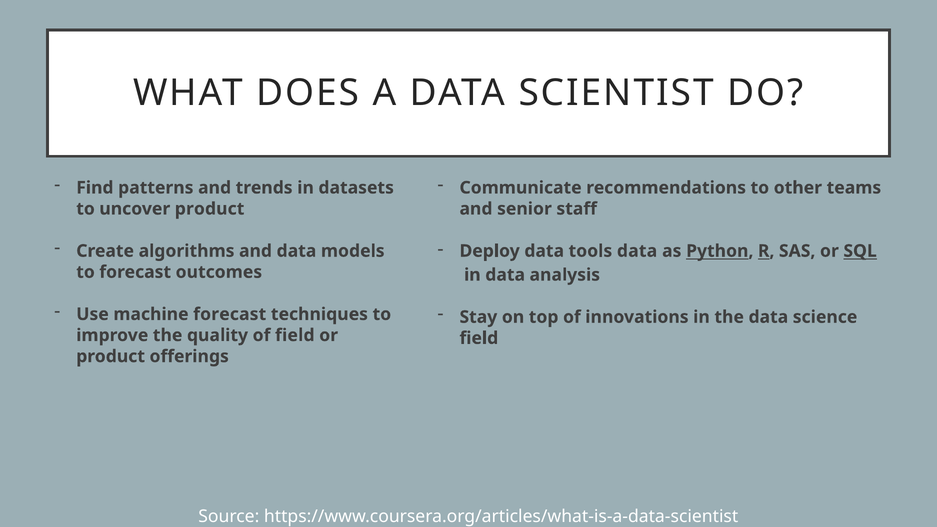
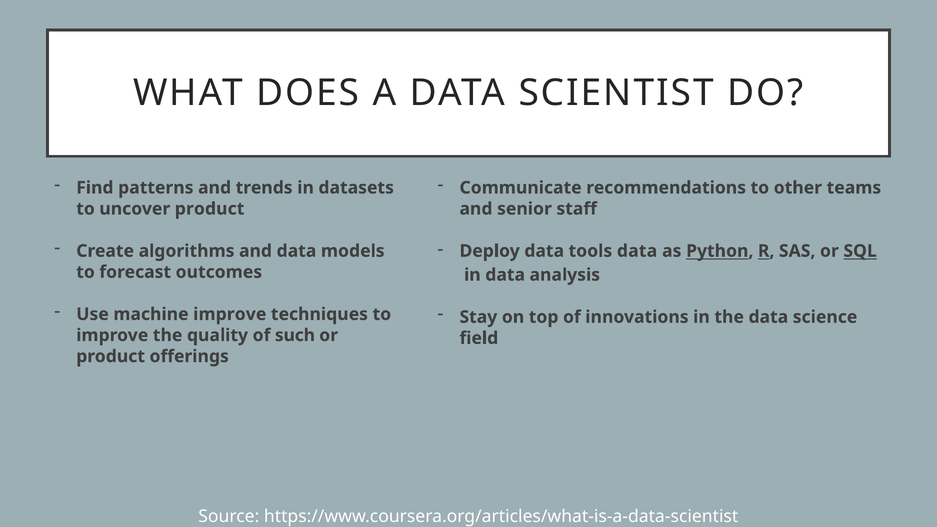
machine forecast: forecast -> improve (230, 314)
of field: field -> such (295, 335)
